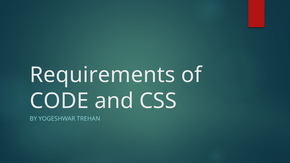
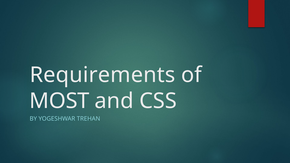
CODE: CODE -> MOST (59, 101)
